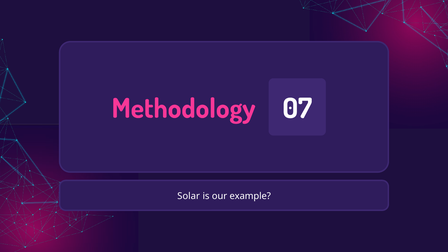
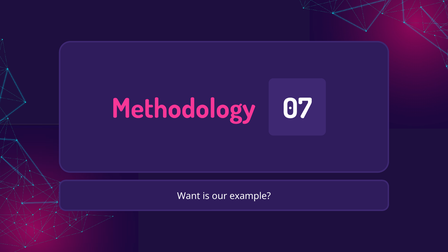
Solar: Solar -> Want (189, 196)
